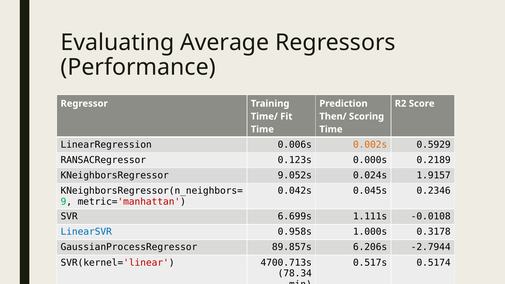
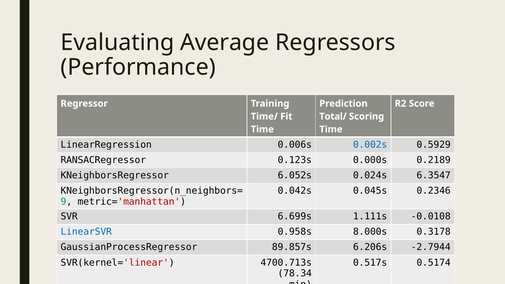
Then/: Then/ -> Total/ (333, 116)
0.002s colour: orange -> blue (370, 145)
9.052s: 9.052s -> 6.052s (295, 175)
1.9157: 1.9157 -> 6.3547 (434, 175)
1.000s: 1.000s -> 8.000s (370, 232)
